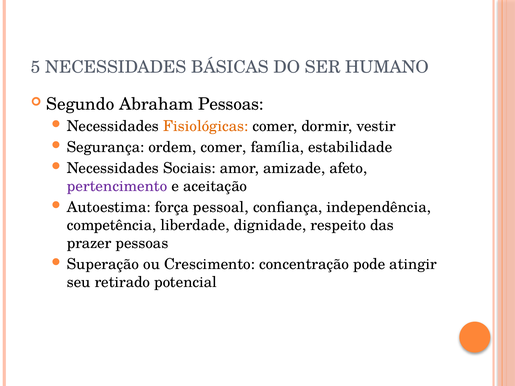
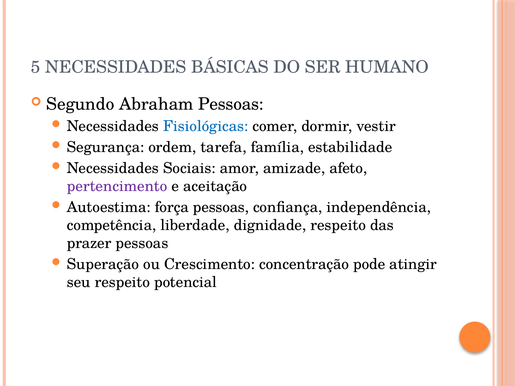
Fisiológicas colour: orange -> blue (206, 126)
ordem comer: comer -> tarefa (223, 147)
força pessoal: pessoal -> pessoas (221, 207)
seu retirado: retirado -> respeito (122, 283)
